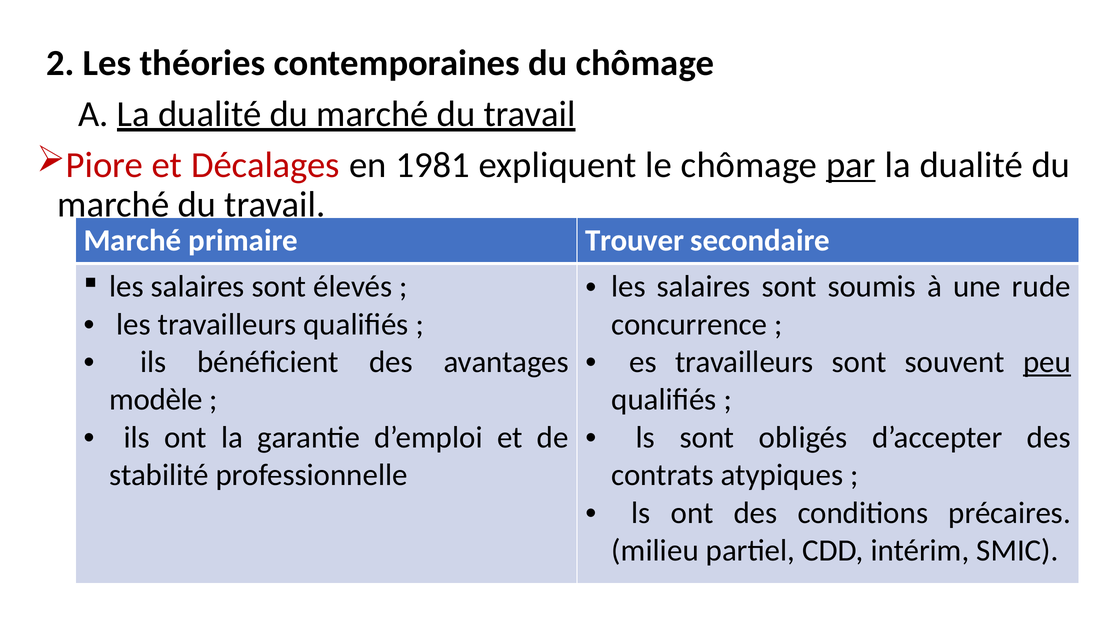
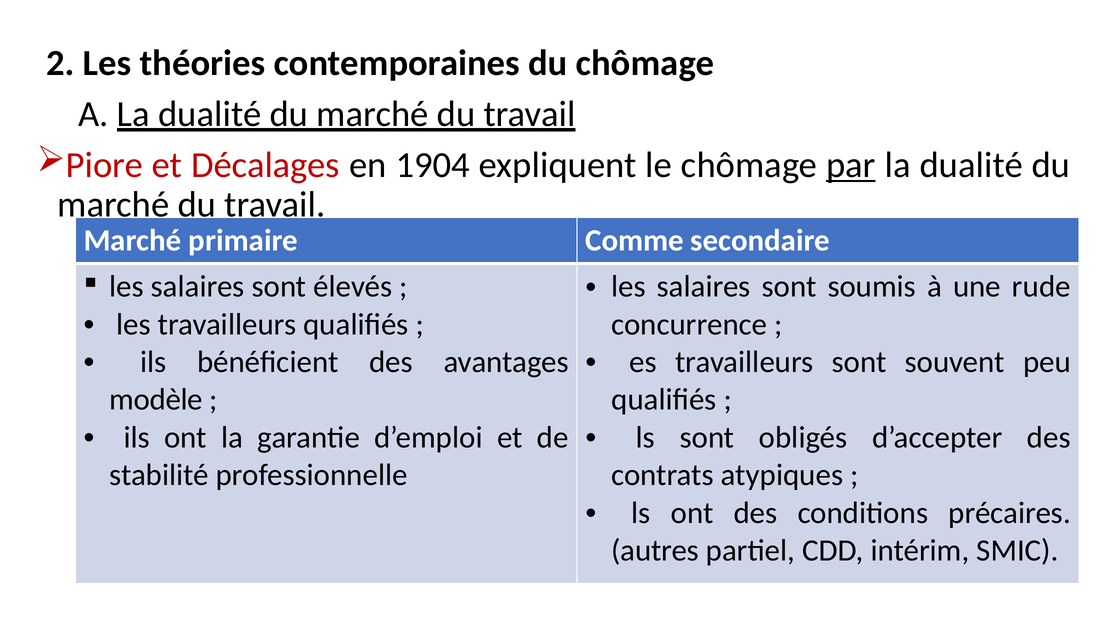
1981: 1981 -> 1904 (433, 165)
Trouver: Trouver -> Comme (635, 241)
peu underline: present -> none (1047, 362)
milieu: milieu -> autres (655, 550)
